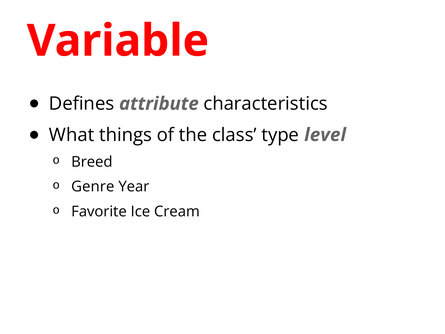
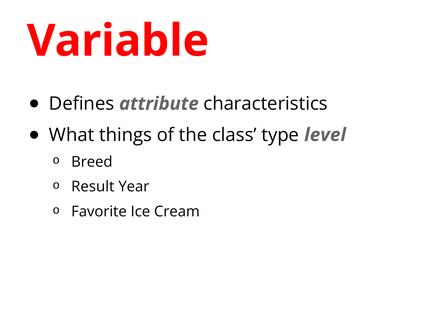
Genre: Genre -> Result (93, 187)
